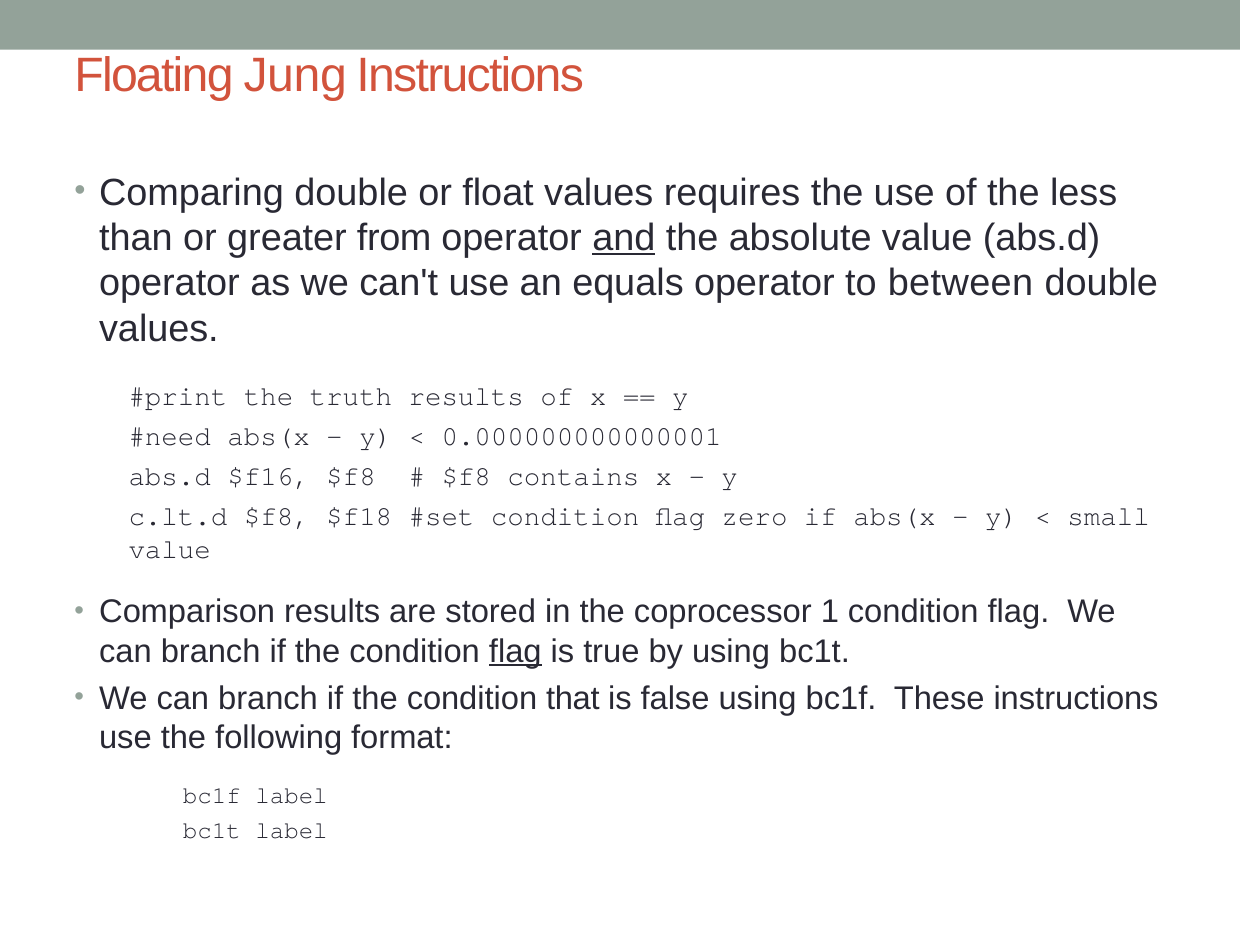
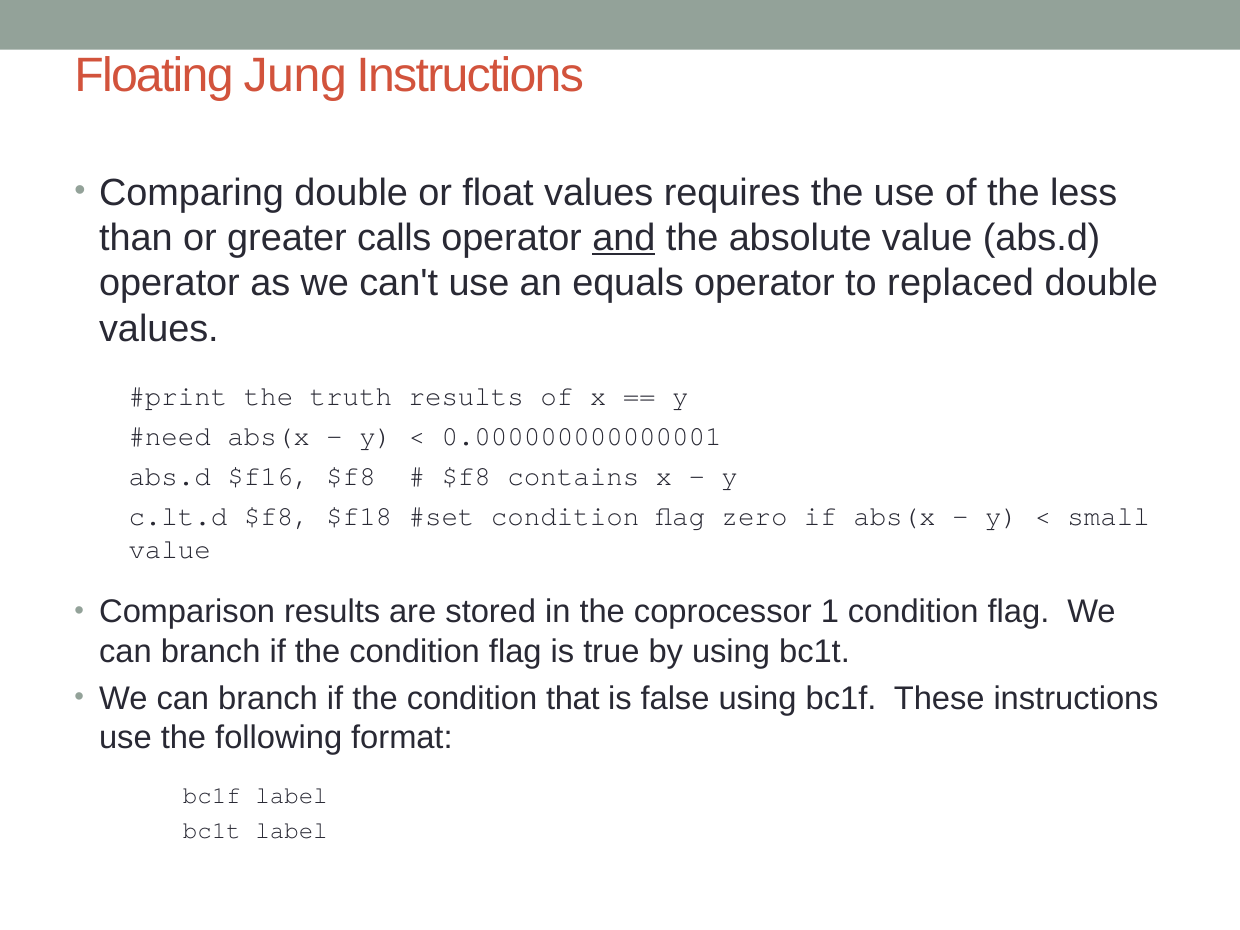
from: from -> calls (394, 238)
between: between -> replaced (961, 283)
flag underline: present -> none (515, 651)
